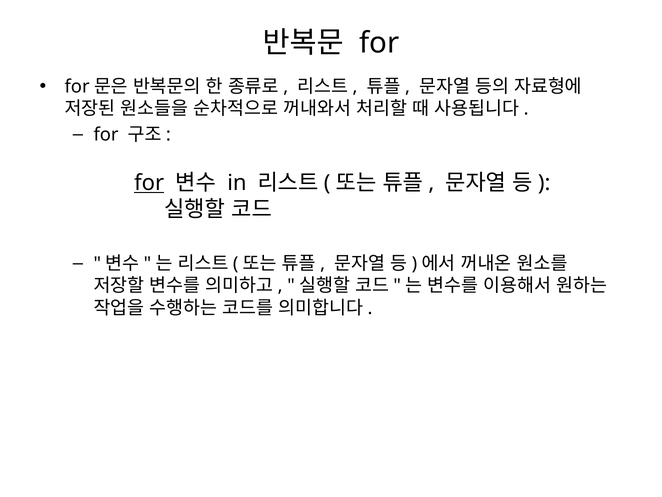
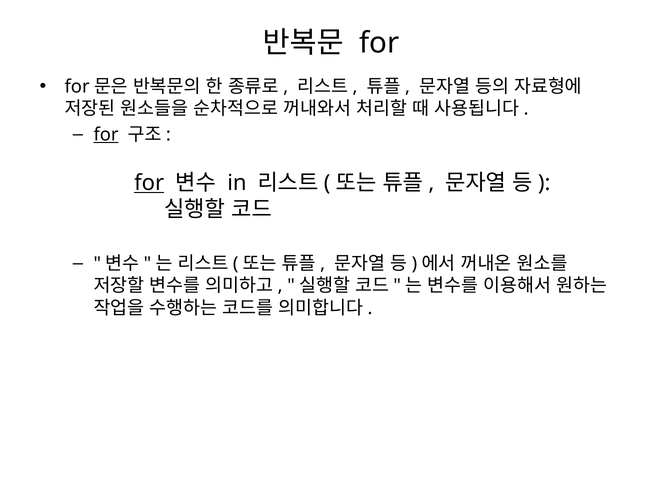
for underline: none -> present (106, 135)
